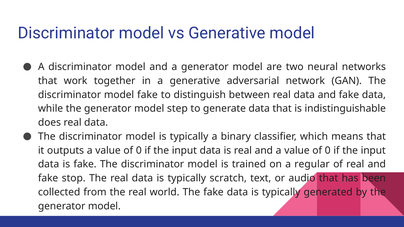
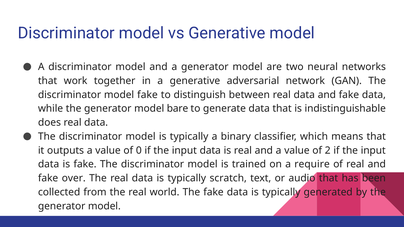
step: step -> bare (177, 109)
0: 0 -> 2 (328, 151)
regular: regular -> require (312, 164)
stop: stop -> over (74, 178)
